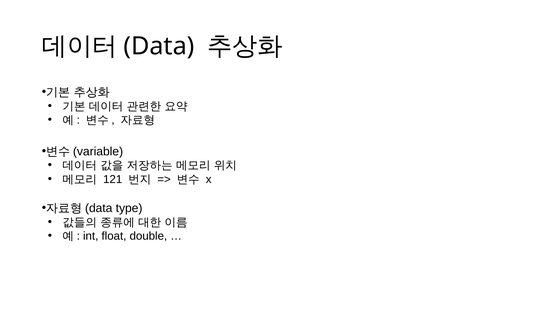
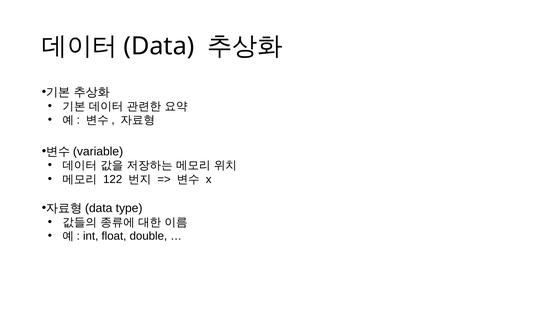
121: 121 -> 122 (113, 179)
